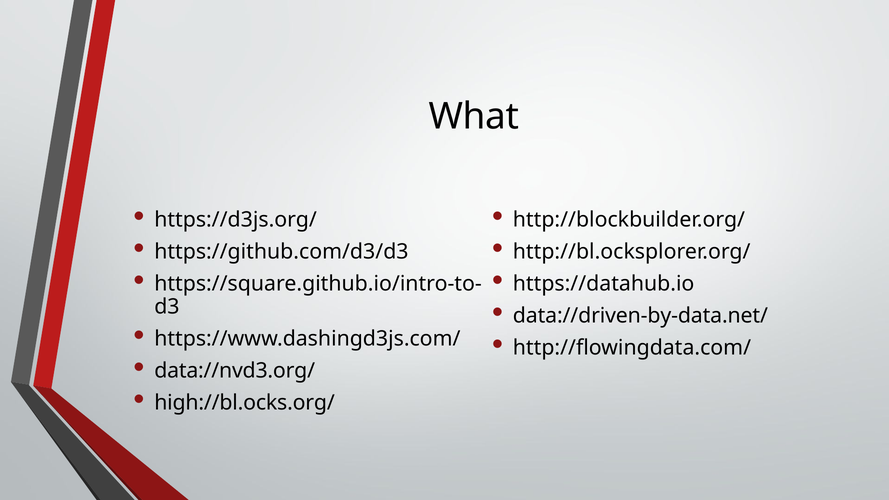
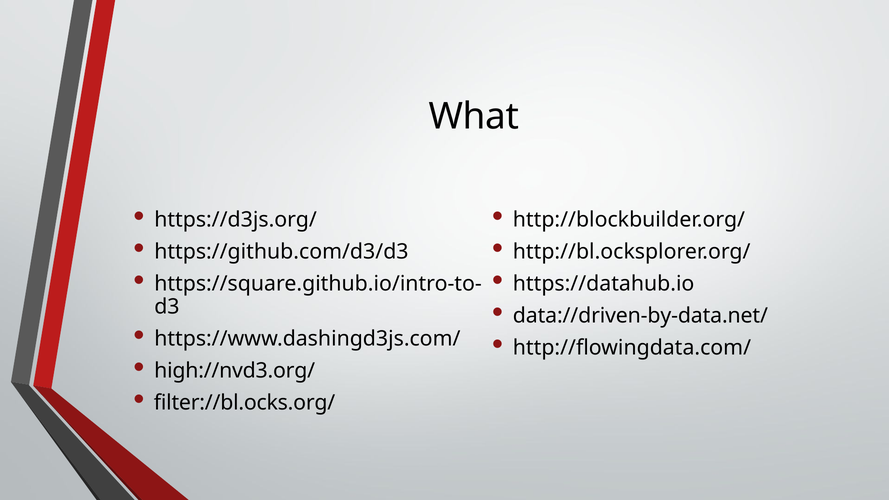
data://nvd3.org/: data://nvd3.org/ -> high://nvd3.org/ (235, 371)
high://bl.ocks.org/: high://bl.ocks.org/ -> filter://bl.ocks.org/ (245, 403)
